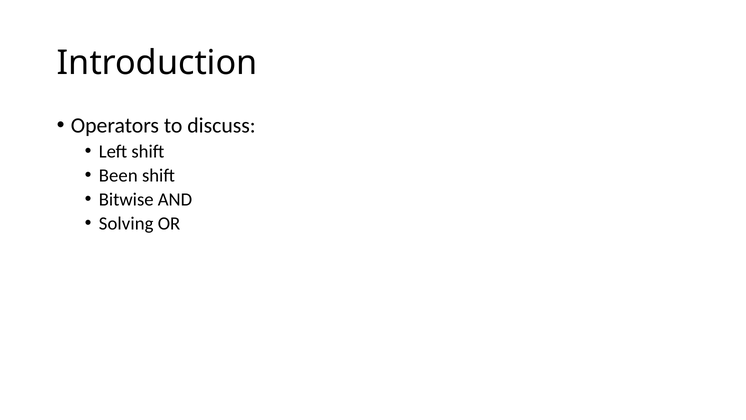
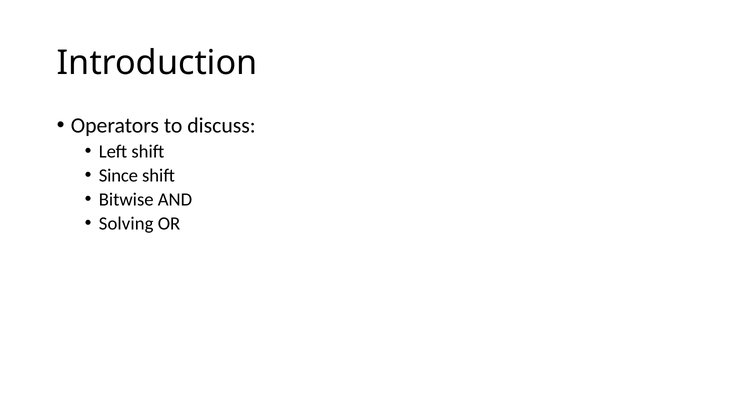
Been: Been -> Since (118, 175)
